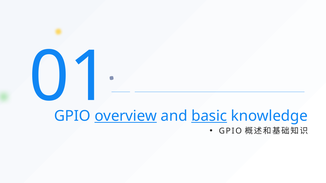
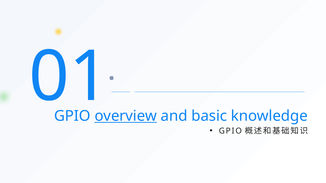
basic underline: present -> none (209, 116)
